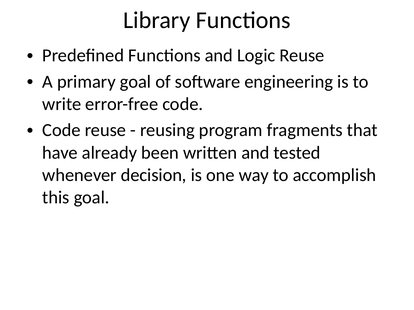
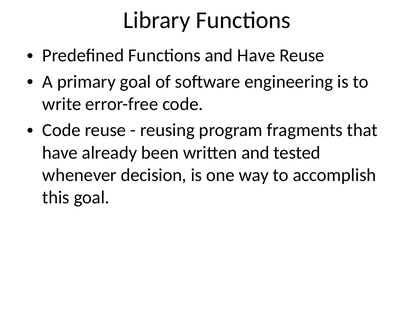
and Logic: Logic -> Have (256, 56)
